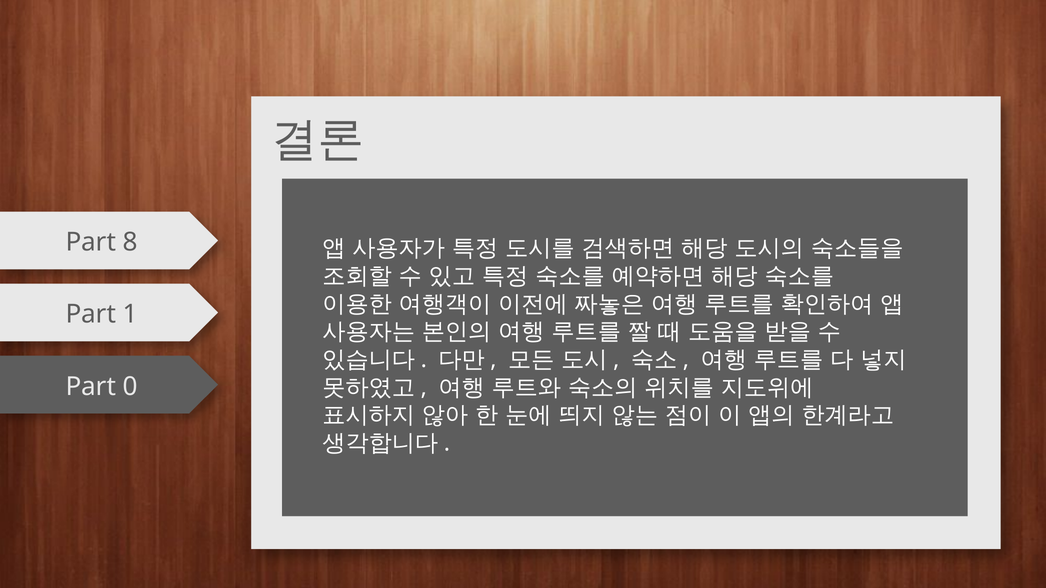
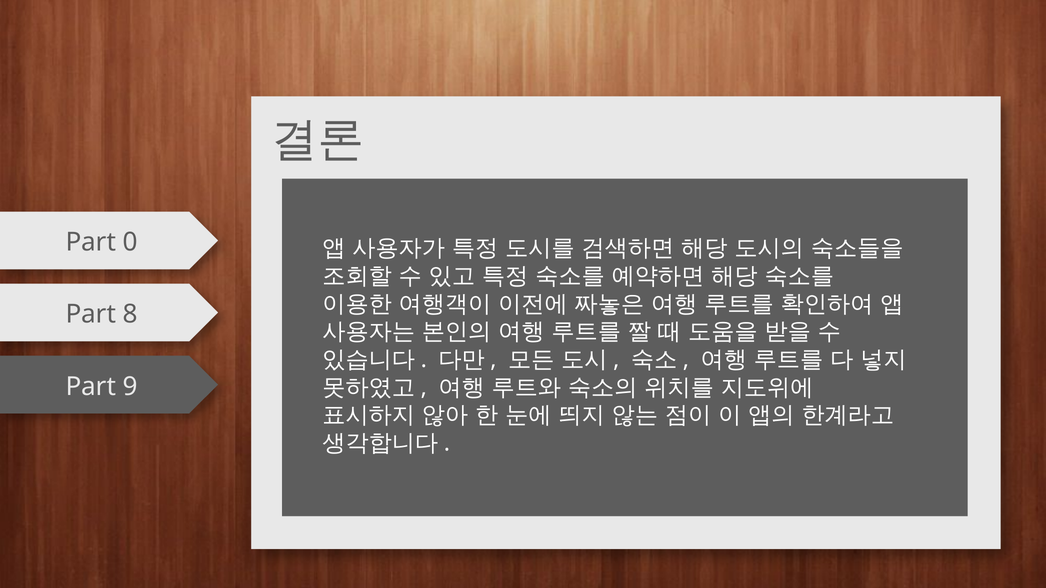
8: 8 -> 0 (130, 242)
1: 1 -> 8 (130, 315)
0: 0 -> 9 (130, 387)
